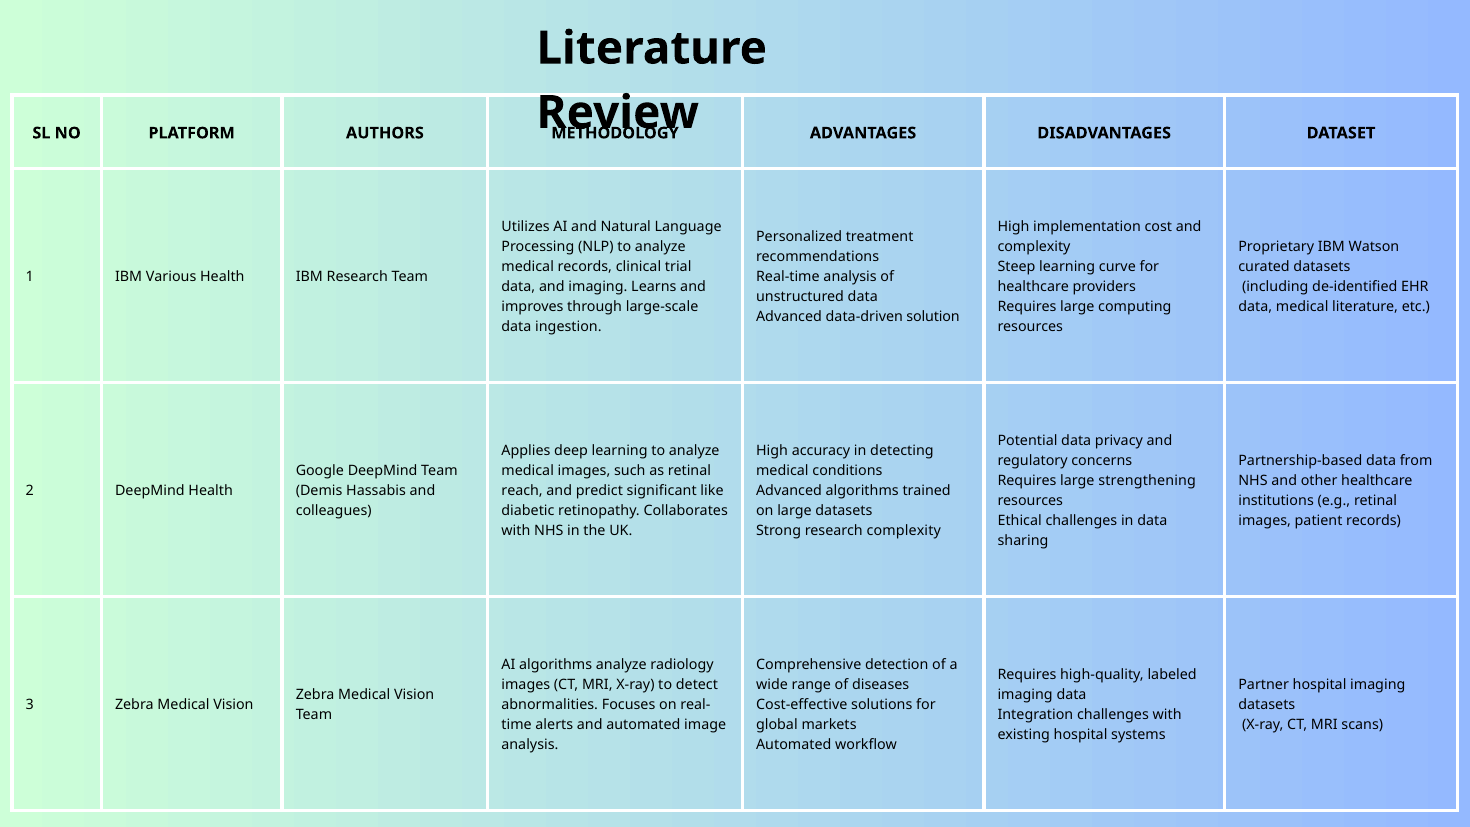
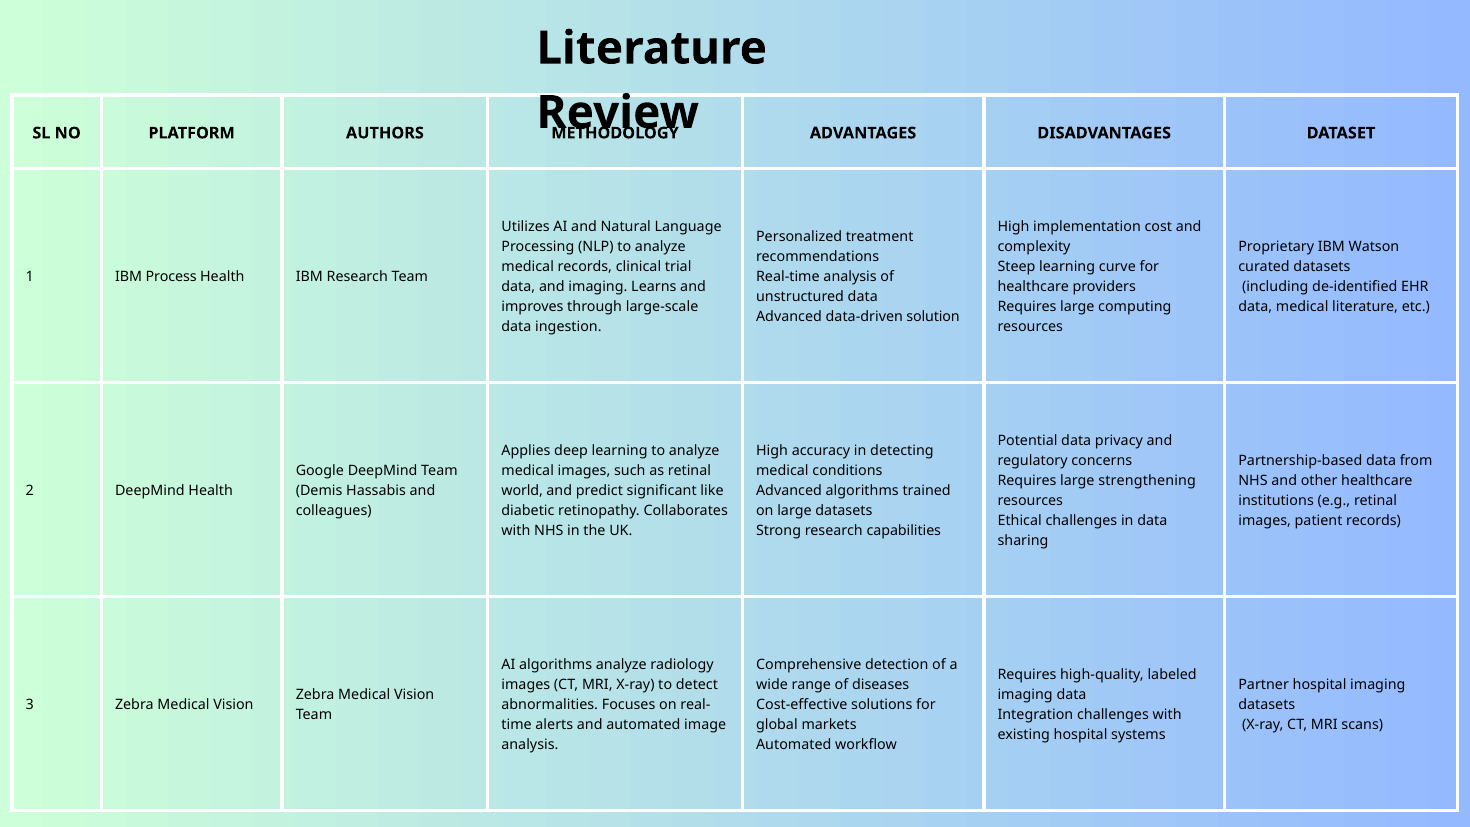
Various: Various -> Process (171, 277)
reach: reach -> world (522, 491)
research complexity: complexity -> capabilities (904, 531)
